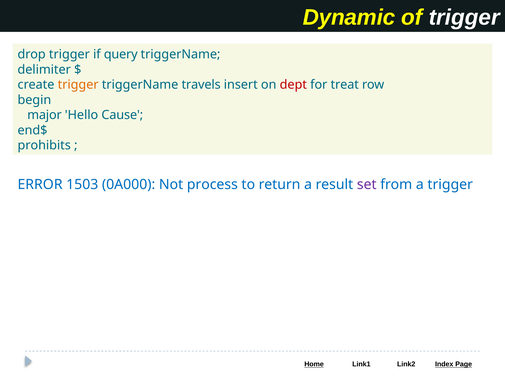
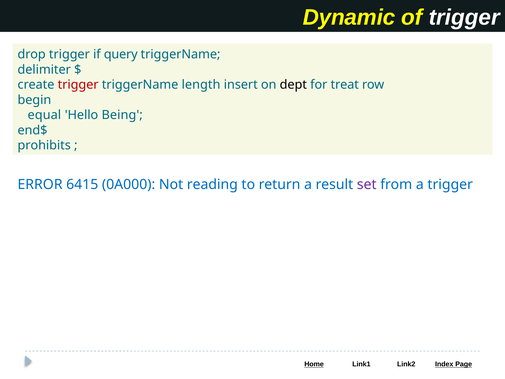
trigger colour: orange -> red (78, 85)
travels: travels -> length (201, 85)
dept colour: red -> black (293, 85)
major: major -> equal (44, 115)
Cause: Cause -> Being (122, 115)
1503: 1503 -> 6415 (82, 184)
process: process -> reading (212, 184)
